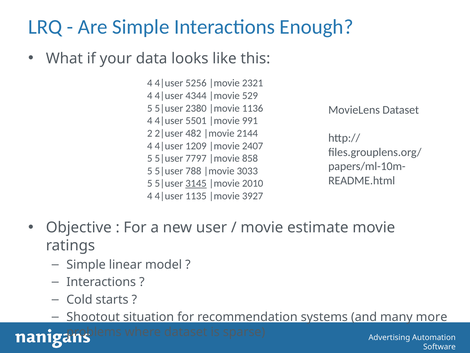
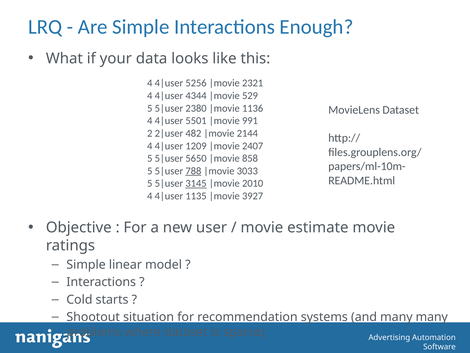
7797: 7797 -> 5650 (196, 158)
788 underline: none -> present (193, 171)
many more: more -> many (432, 317)
